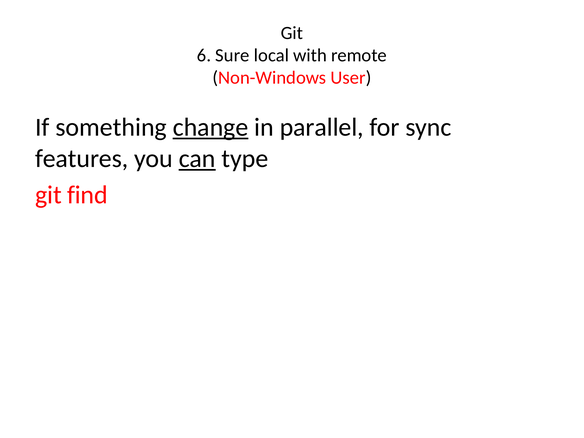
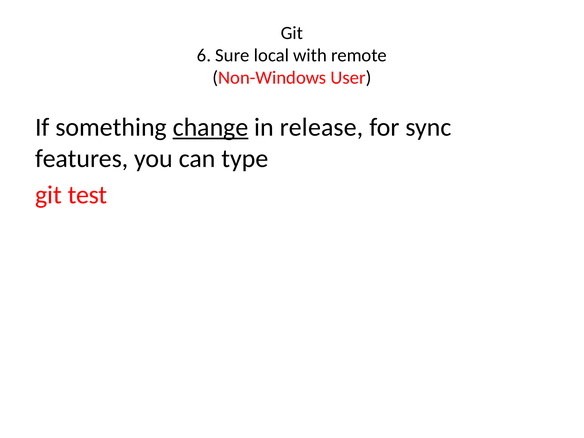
parallel: parallel -> release (322, 127)
can underline: present -> none (197, 159)
find: find -> test (87, 195)
